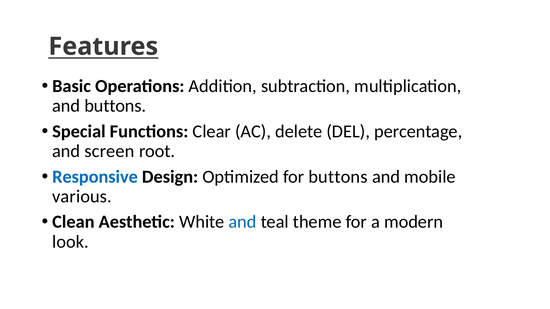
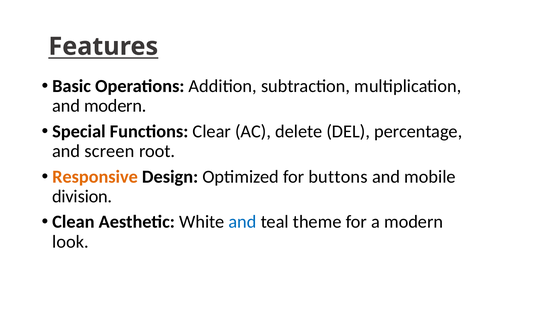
and buttons: buttons -> modern (115, 106)
Responsive colour: blue -> orange (95, 177)
various: various -> division (82, 197)
